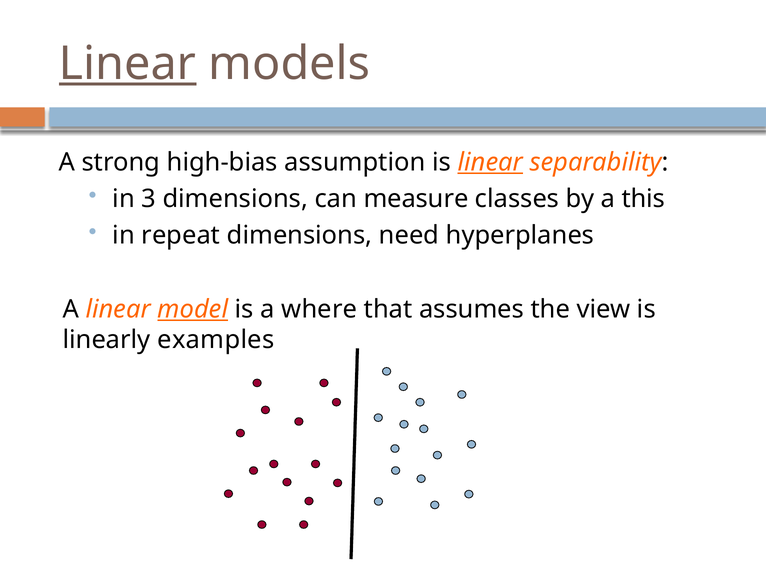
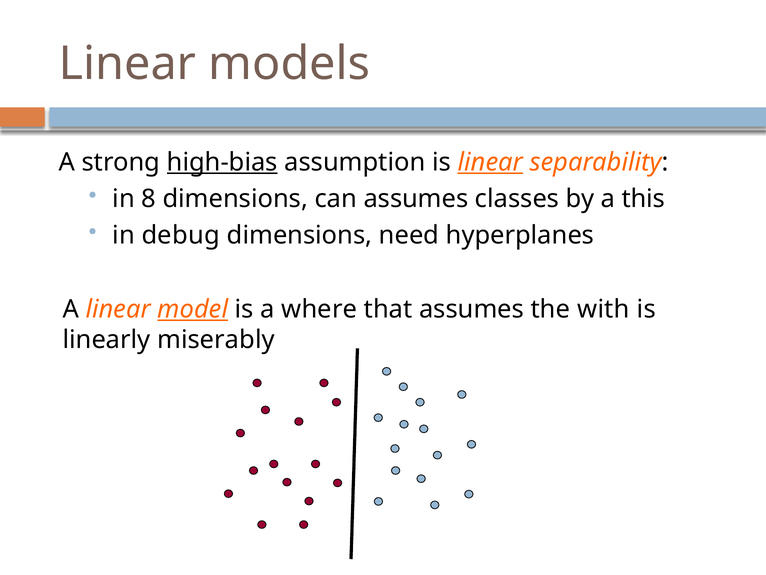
Linear underline: present -> none (128, 64)
high-bias underline: none -> present (222, 162)
3: 3 -> 8 (149, 198)
can measure: measure -> assumes (416, 198)
repeat: repeat -> debug (181, 235)
view: view -> with (603, 309)
examples: examples -> miserably (216, 339)
